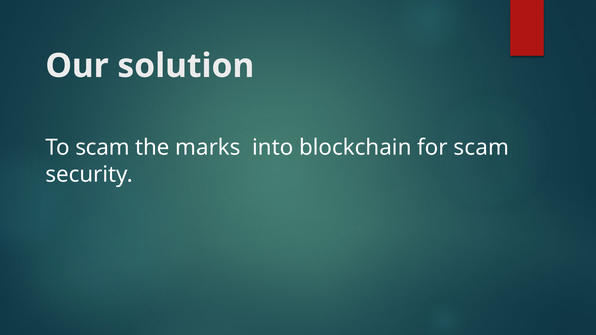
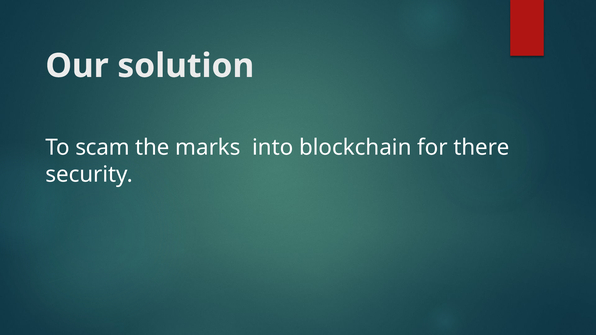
for scam: scam -> there (481, 148)
